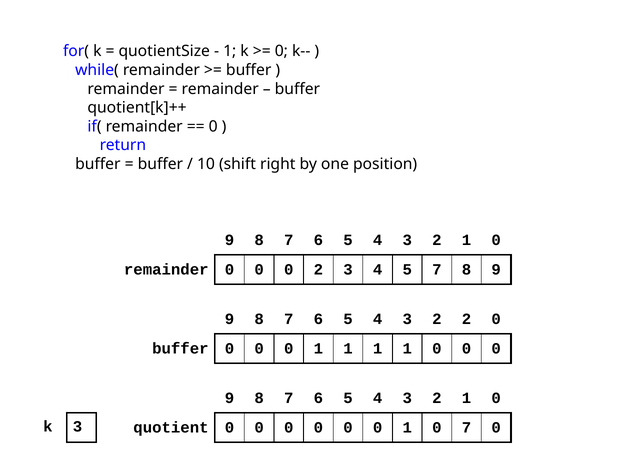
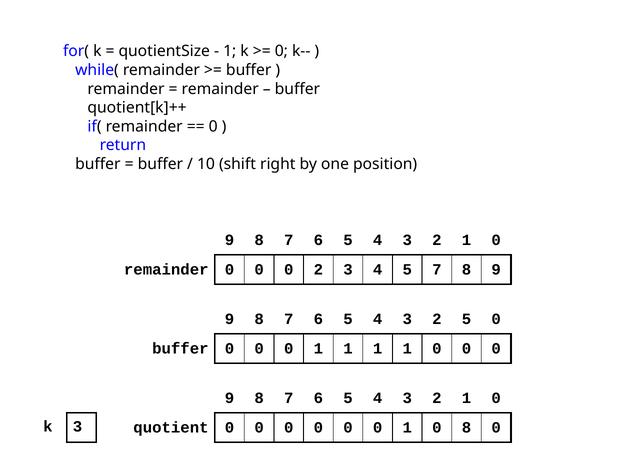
2 2: 2 -> 5 (467, 319)
0 7: 7 -> 8 (467, 428)
